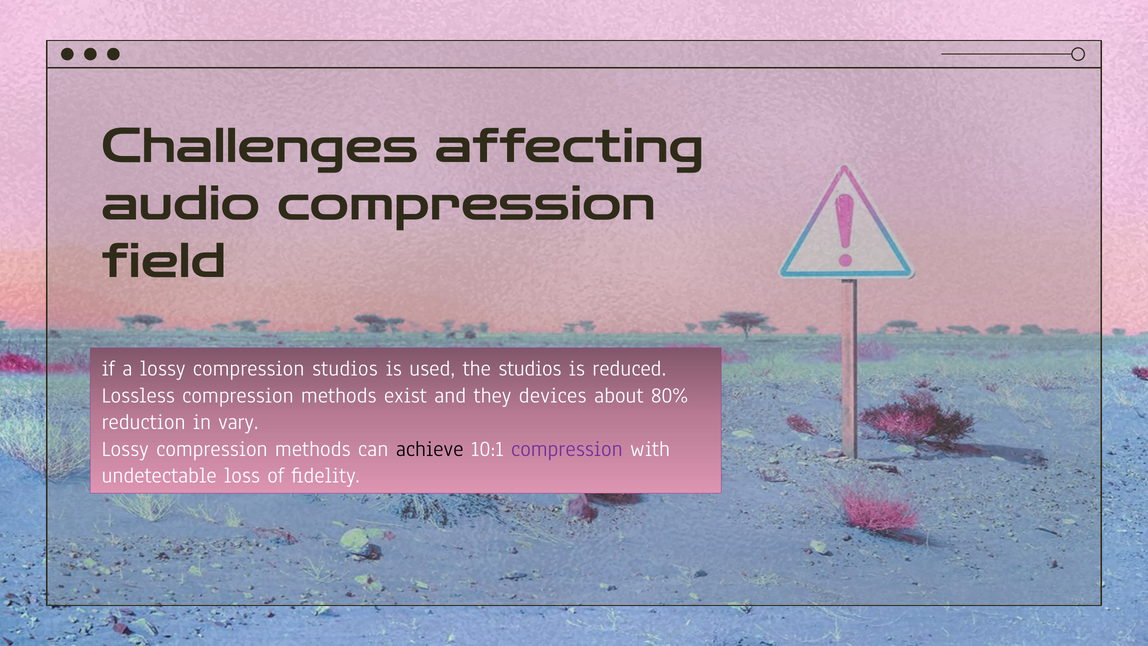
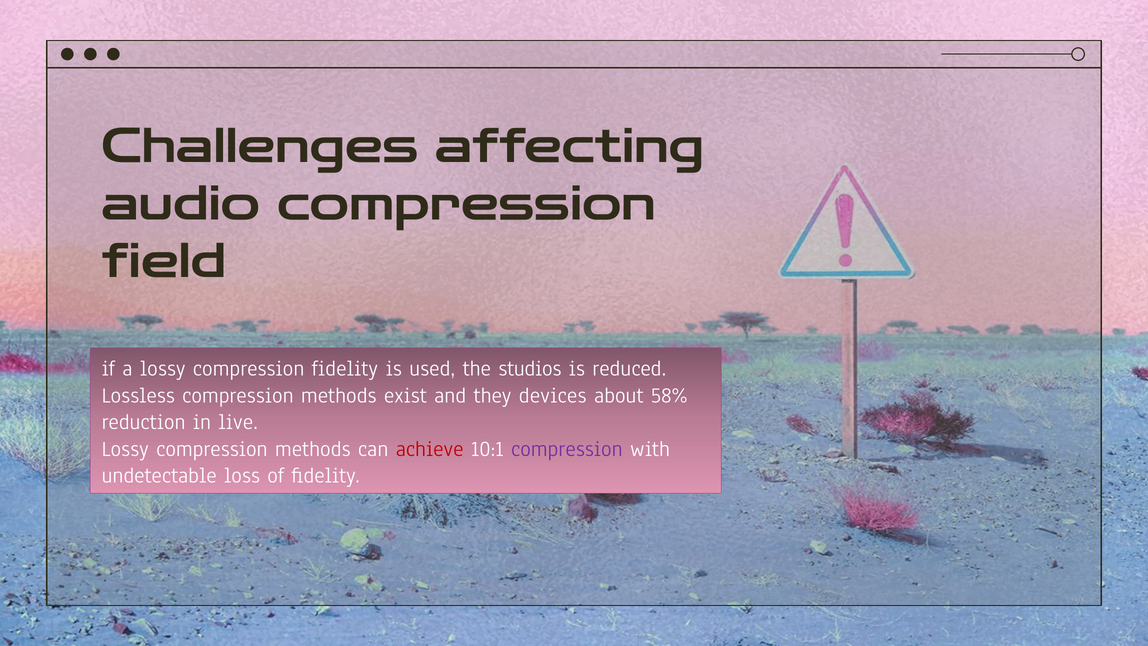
compression studios: studios -> fidelity (345, 368)
80%: 80% -> 58% (669, 395)
vary: vary -> live (238, 422)
achieve colour: black -> red (430, 449)
